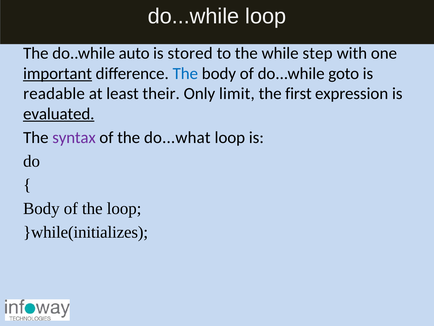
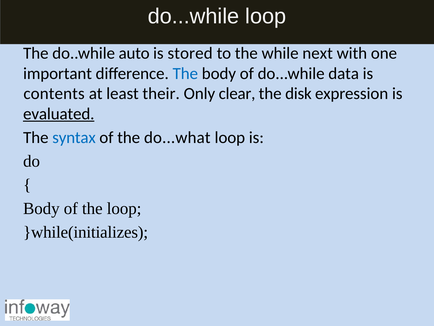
step: step -> next (318, 53)
important underline: present -> none (58, 73)
goto: goto -> data (344, 73)
readable: readable -> contents (54, 94)
limit: limit -> clear (237, 94)
first: first -> disk (298, 94)
syntax colour: purple -> blue (74, 137)
